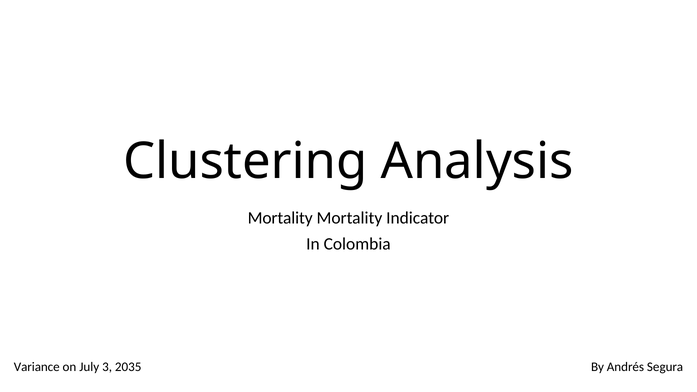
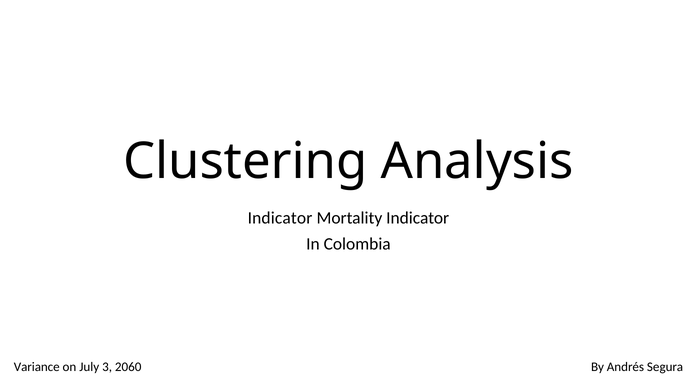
Mortality: Mortality -> Indicator (280, 218)
2035: 2035 -> 2060 (128, 367)
